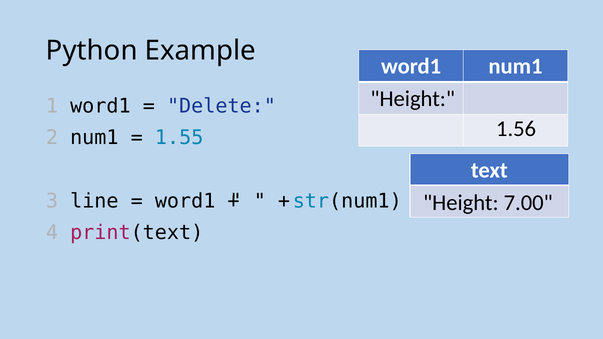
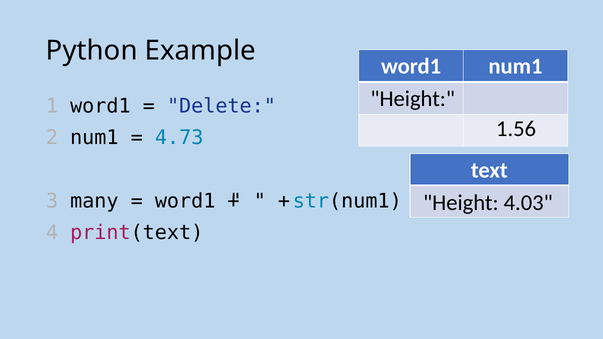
1.55: 1.55 -> 4.73 (179, 138)
line: line -> many (94, 201)
7.00: 7.00 -> 4.03 (528, 203)
